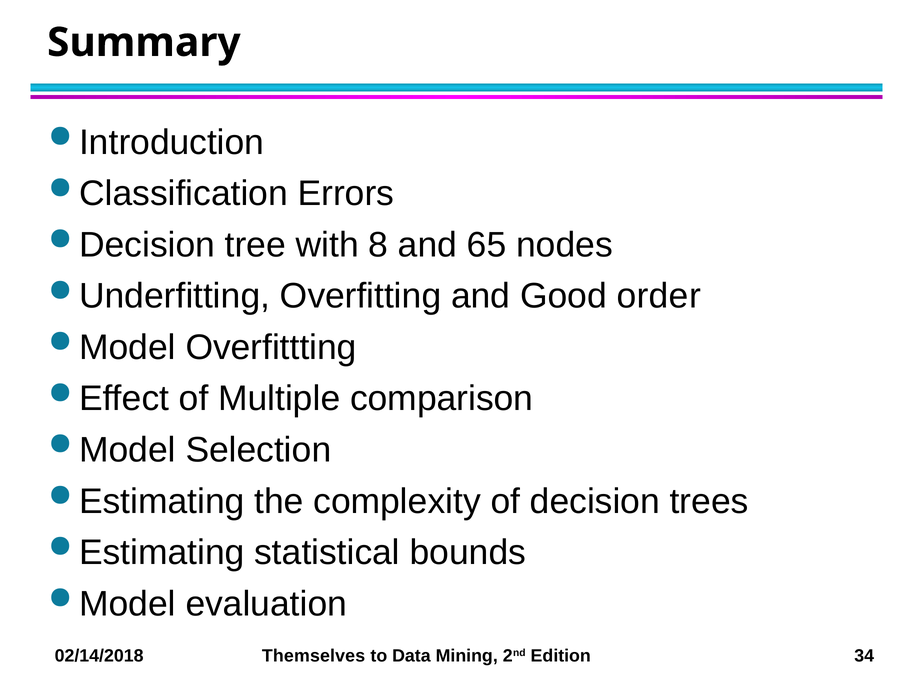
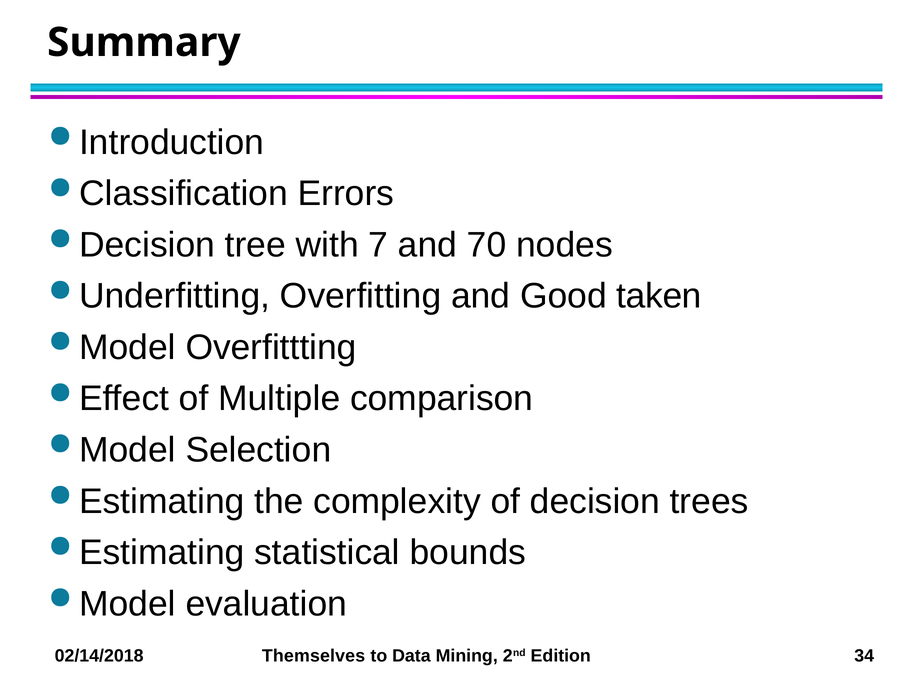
8: 8 -> 7 (378, 245)
65: 65 -> 70 (487, 245)
order: order -> taken (659, 296)
